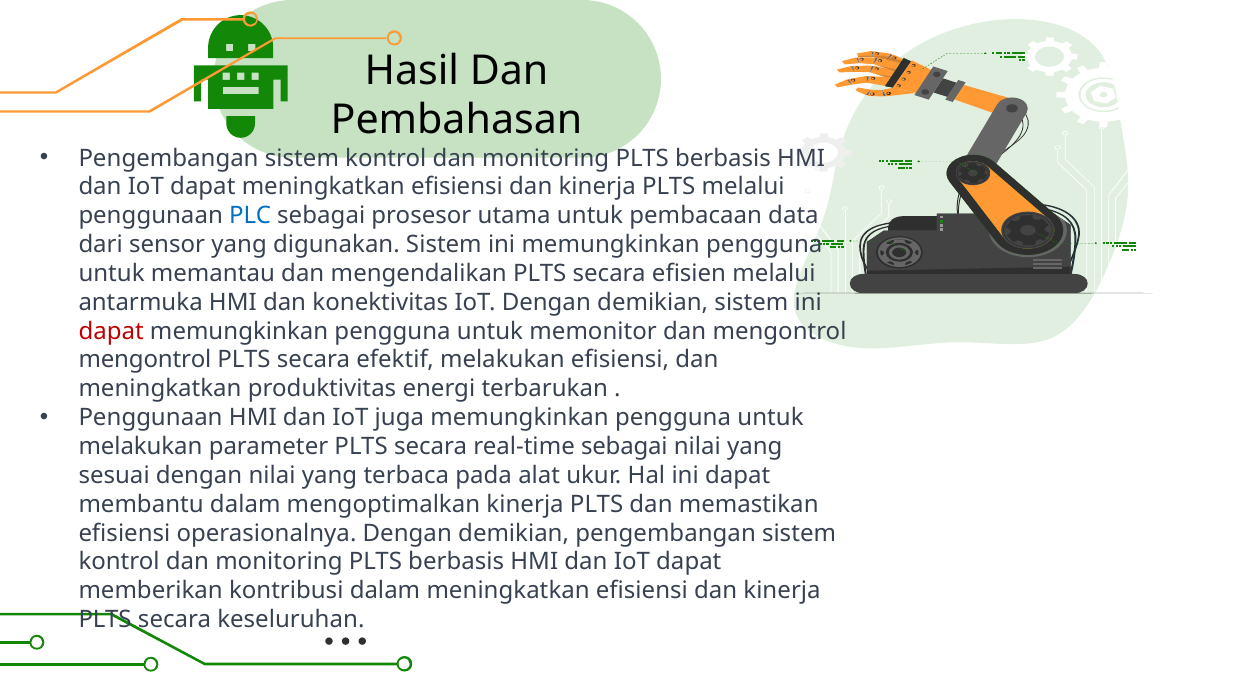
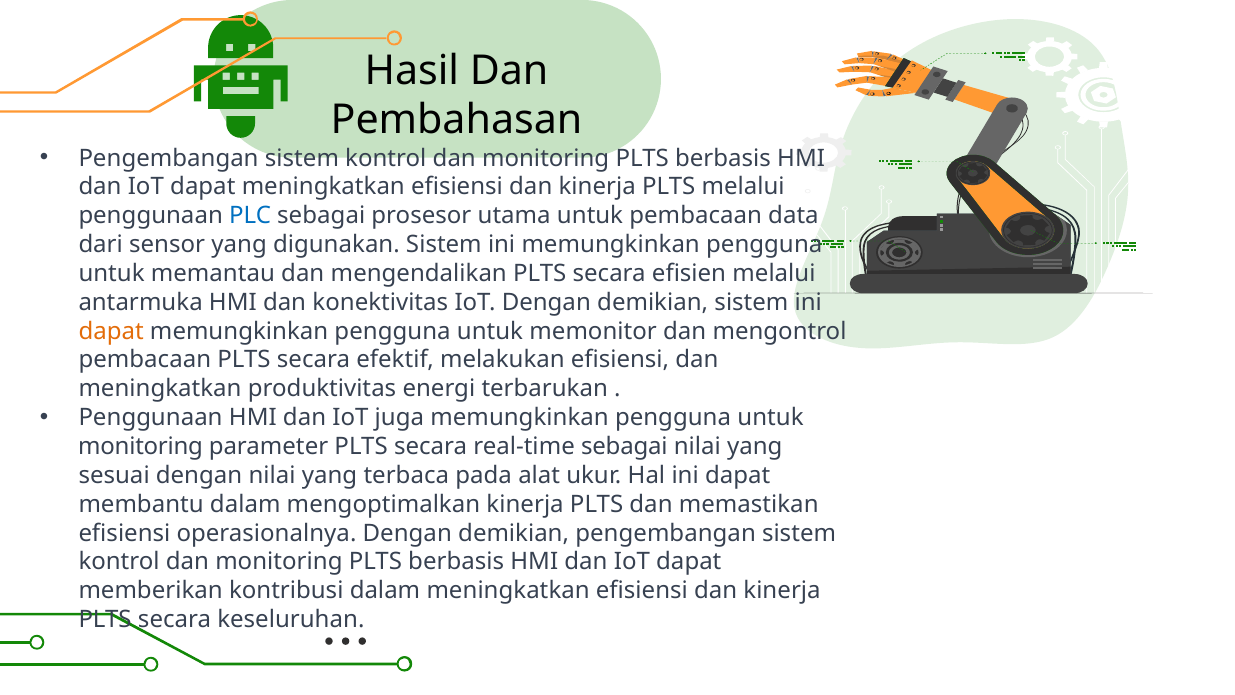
dapat colour: red -> orange (111, 331)
mengontrol: mengontrol -> pembacaan (145, 360)
melakukan: melakukan -> monitoring (141, 446)
